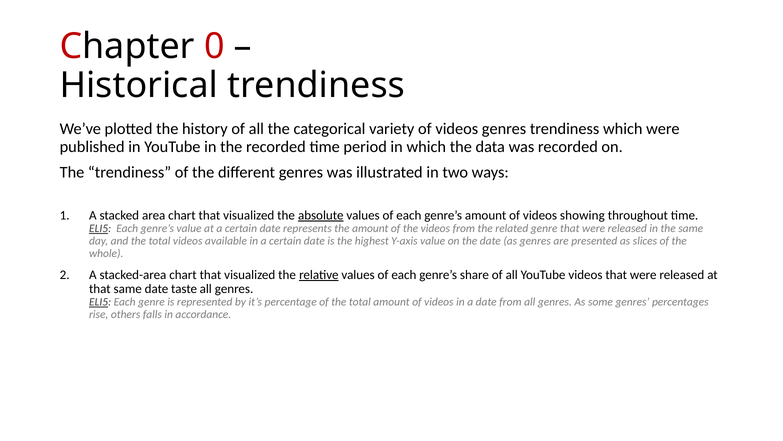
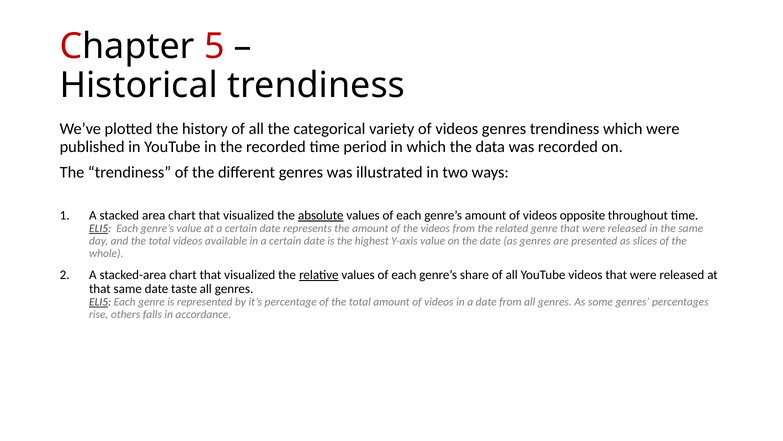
0: 0 -> 5 (214, 46)
showing: showing -> opposite (583, 215)
